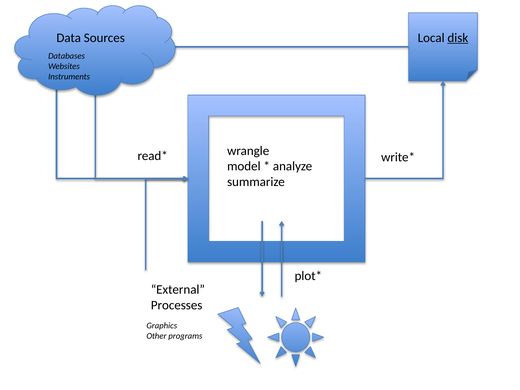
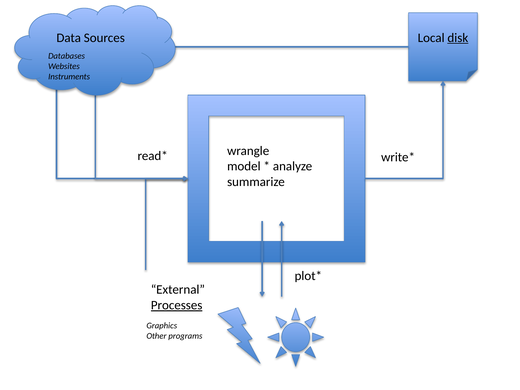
Processes underline: none -> present (177, 305)
